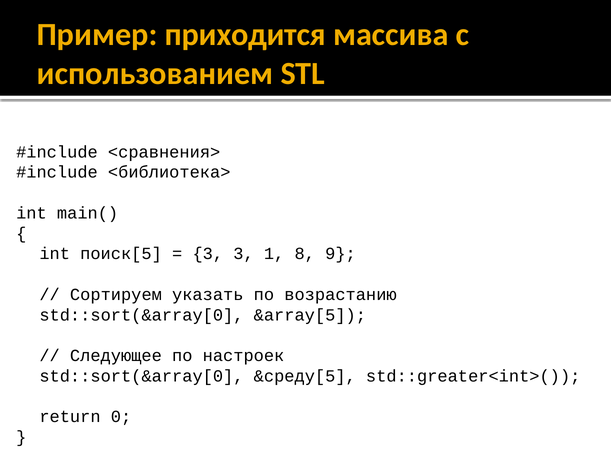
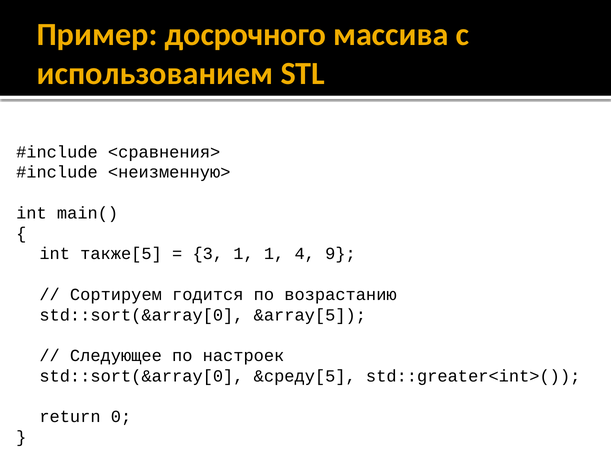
приходится: приходится -> досрочного (245, 35)
<библиотека>: <библиотека> -> <неизменную> (169, 172)
поиск[5: поиск[5 -> также[5 (121, 254)
3 3: 3 -> 1 (244, 254)
8: 8 -> 4 (305, 254)
указать: указать -> годится (208, 295)
